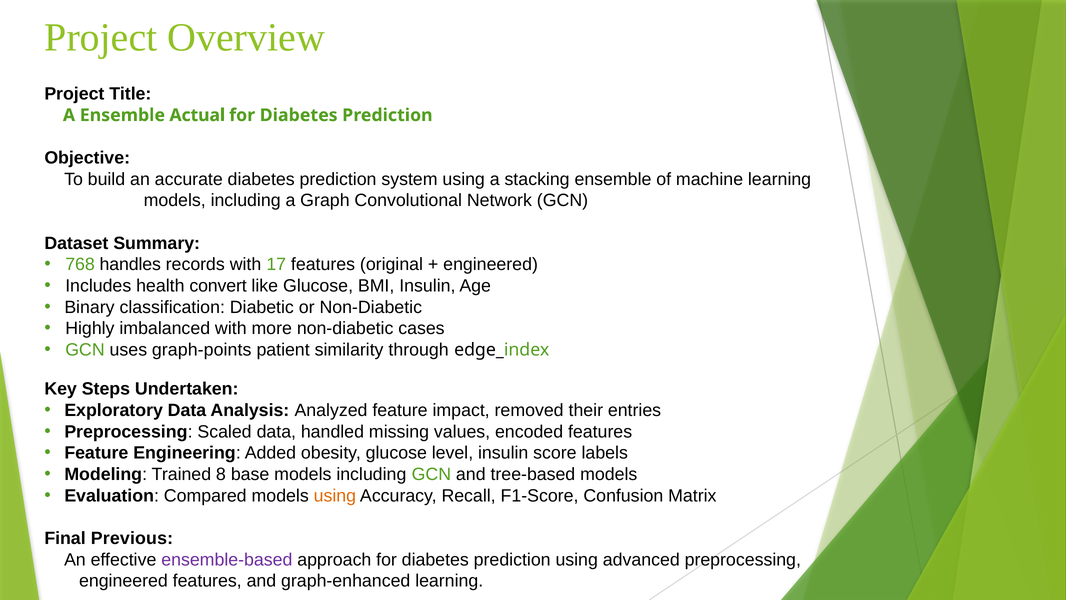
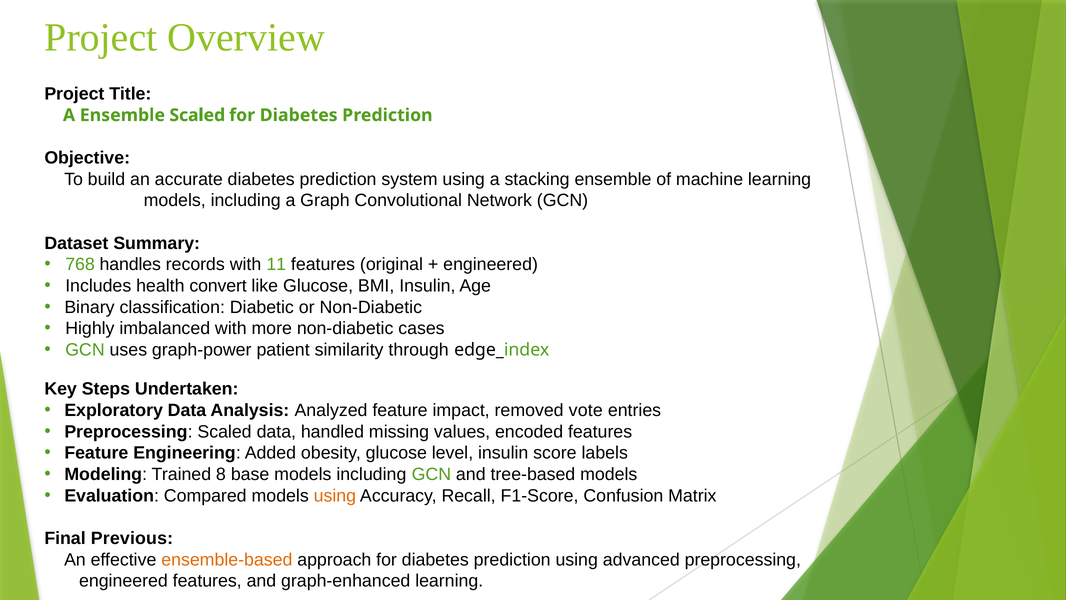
Ensemble Actual: Actual -> Scaled (197, 115)
17: 17 -> 11 (276, 264)
graph-points: graph-points -> graph-power (202, 350)
their: their -> vote (586, 410)
ensemble-based colour: purple -> orange (227, 559)
